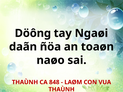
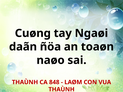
Döông: Döông -> Cuøng (33, 33)
